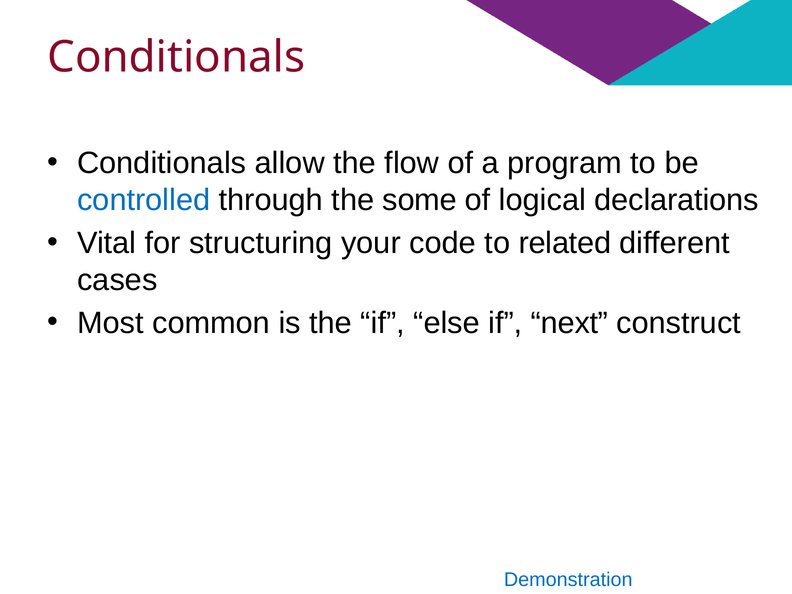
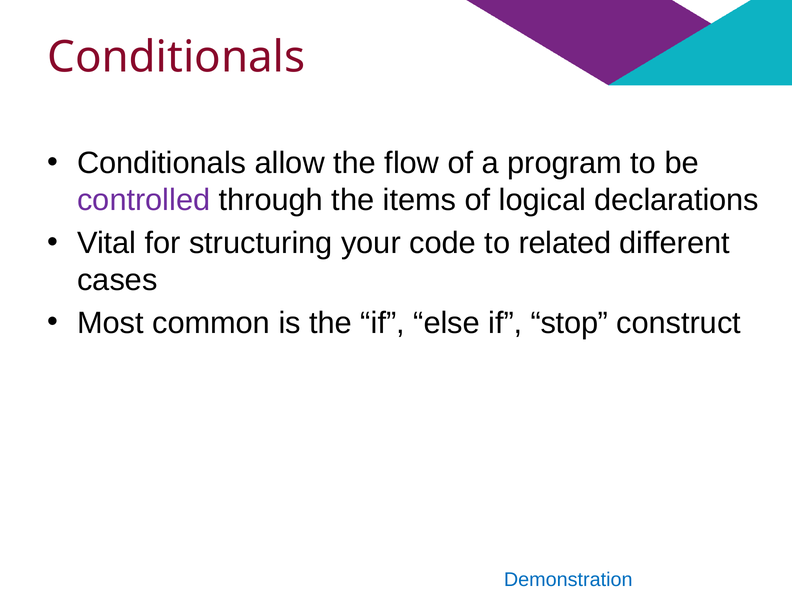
controlled colour: blue -> purple (144, 200)
some: some -> items (420, 200)
next: next -> stop (570, 323)
